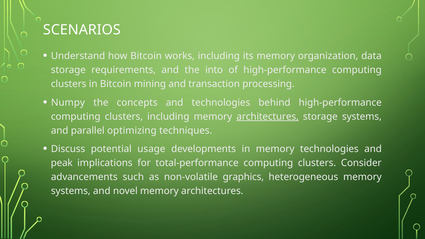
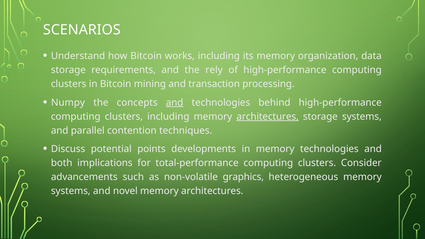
into: into -> rely (214, 70)
and underline: none -> present (175, 103)
optimizing: optimizing -> contention (132, 131)
usage: usage -> points (151, 149)
peak: peak -> both (62, 163)
